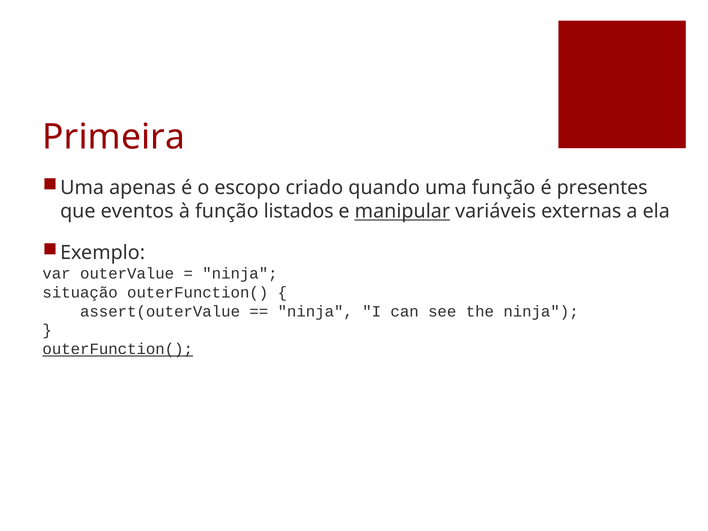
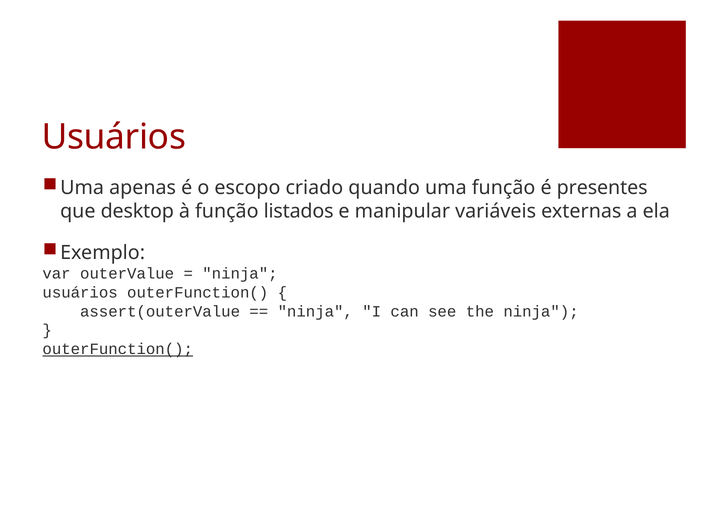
Primeira: Primeira -> Usuários (114, 137)
eventos: eventos -> desktop (137, 211)
manipular underline: present -> none (402, 211)
situação: situação -> usuários (80, 293)
